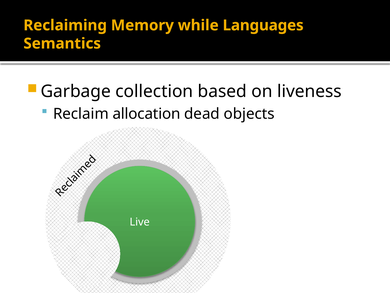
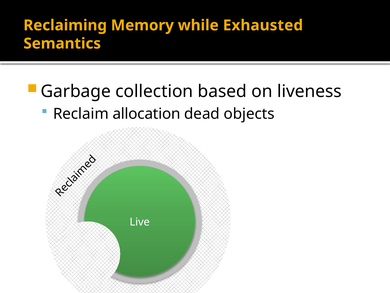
Languages: Languages -> Exhausted (263, 25)
